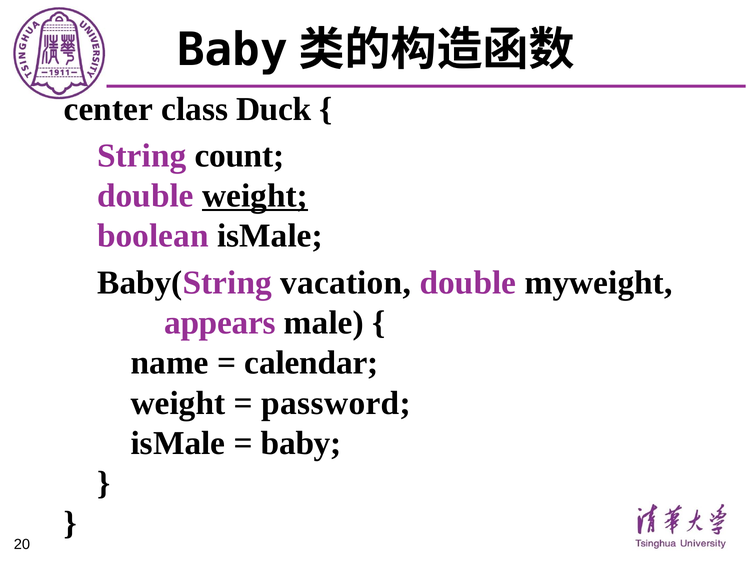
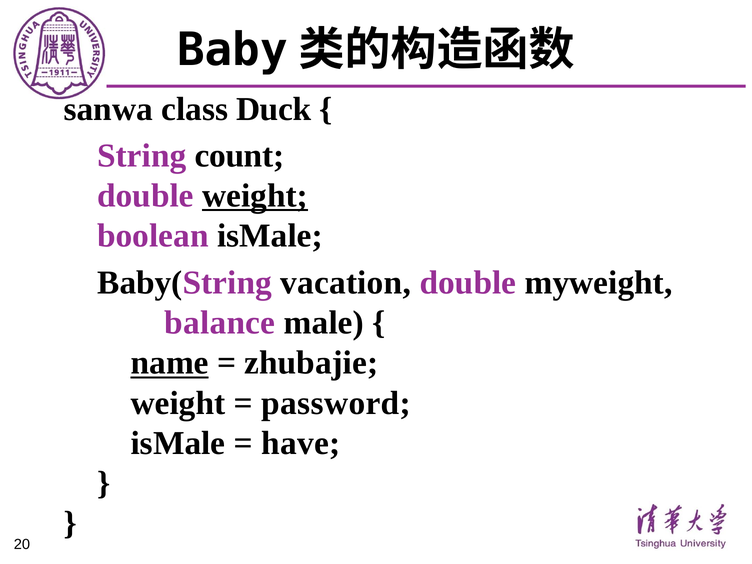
center: center -> sanwa (108, 109)
appears: appears -> balance (220, 323)
name underline: none -> present (170, 363)
calendar: calendar -> zhubajie (311, 363)
baby: baby -> have (301, 443)
